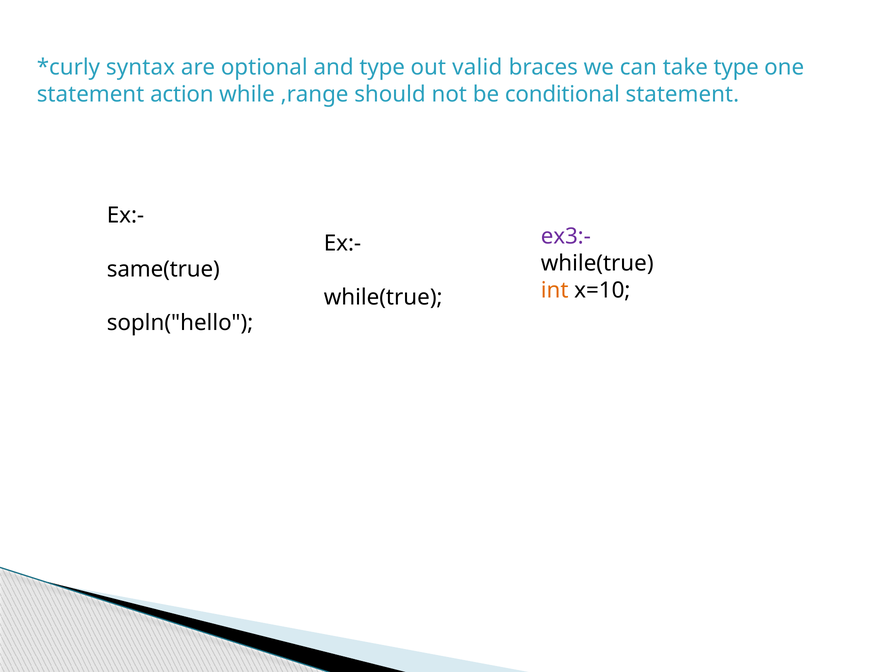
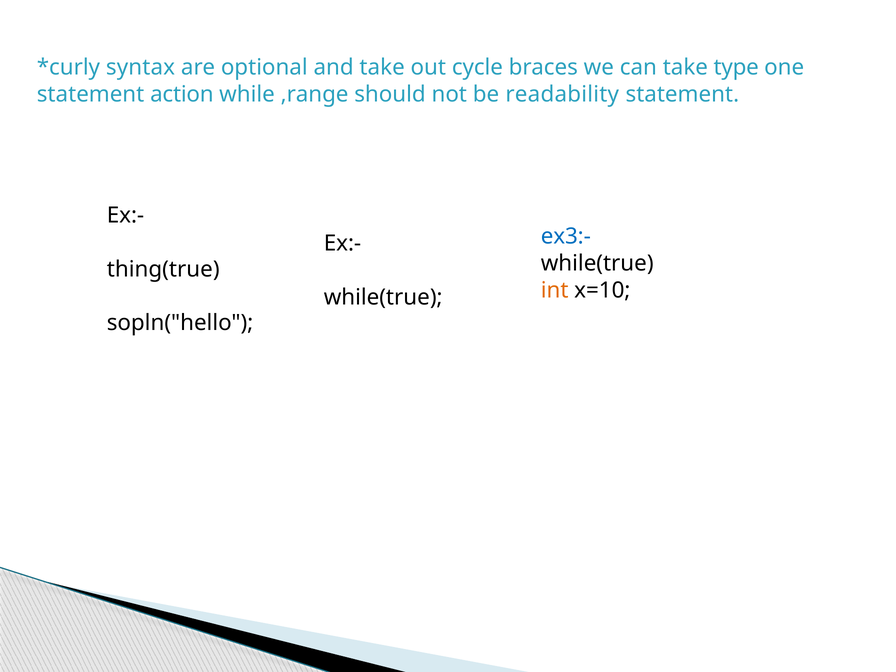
and type: type -> take (382, 67)
valid: valid -> cycle (477, 67)
conditional: conditional -> readability (562, 94)
ex3:- colour: purple -> blue (566, 236)
same(true: same(true -> thing(true (163, 269)
